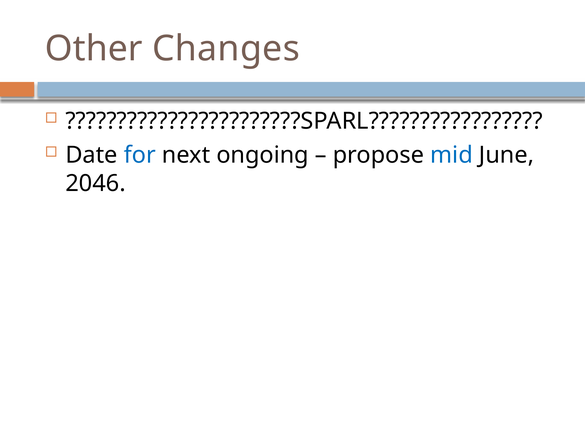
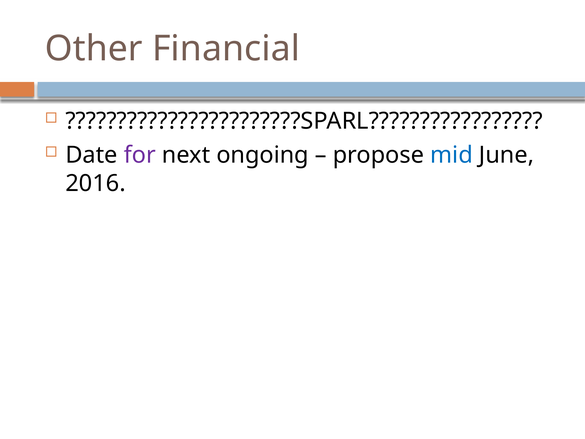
Changes: Changes -> Financial (226, 49)
for colour: blue -> purple (140, 155)
2046: 2046 -> 2016 (96, 183)
